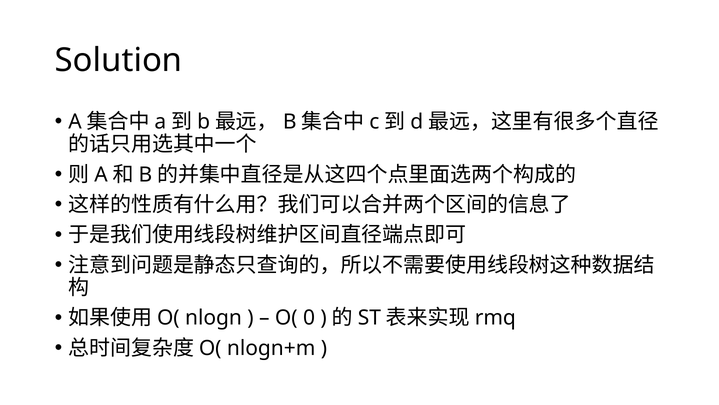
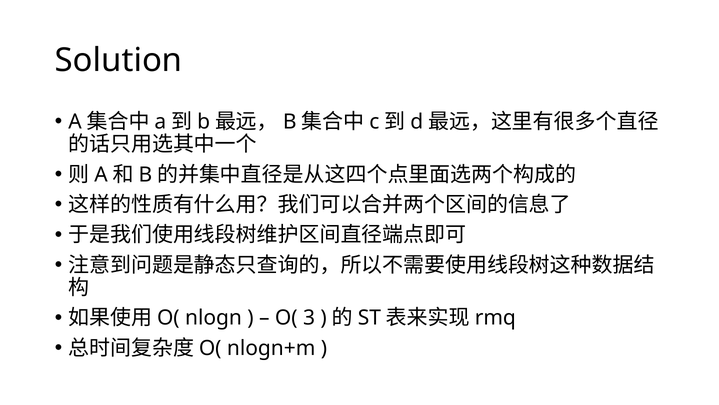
0: 0 -> 3 (309, 318)
